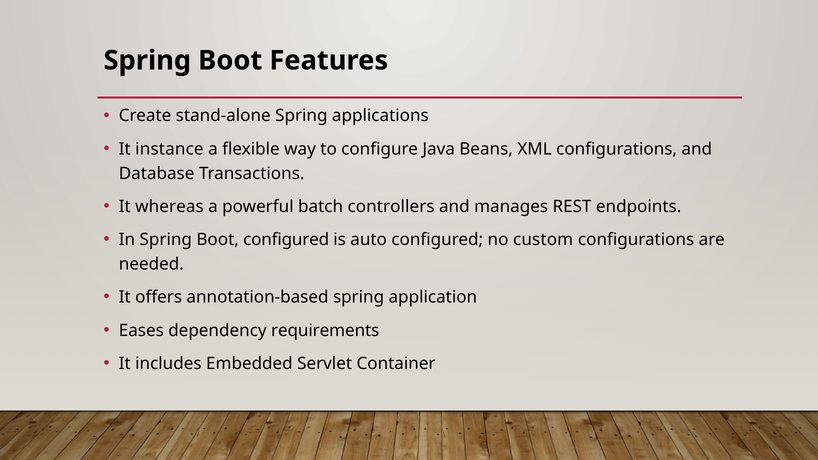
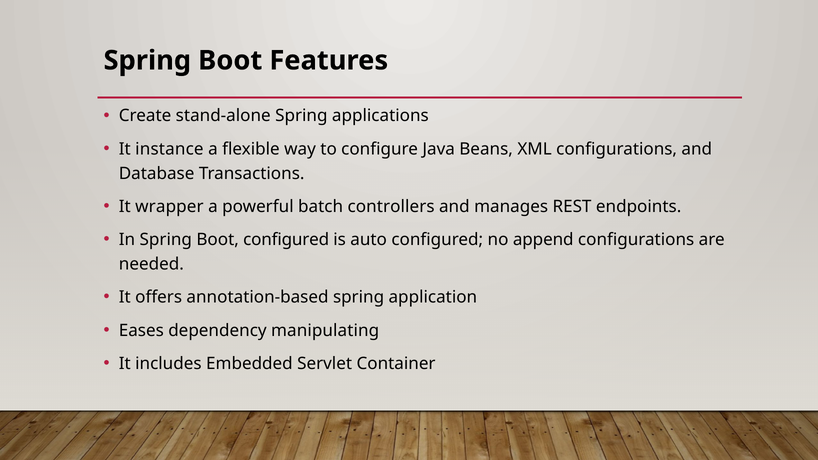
whereas: whereas -> wrapper (169, 207)
custom: custom -> append (543, 240)
requirements: requirements -> manipulating (325, 330)
